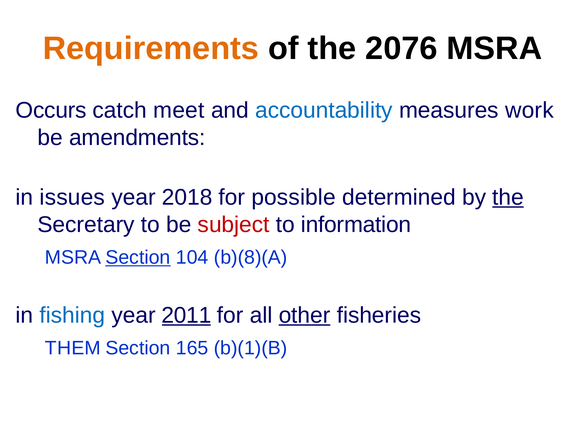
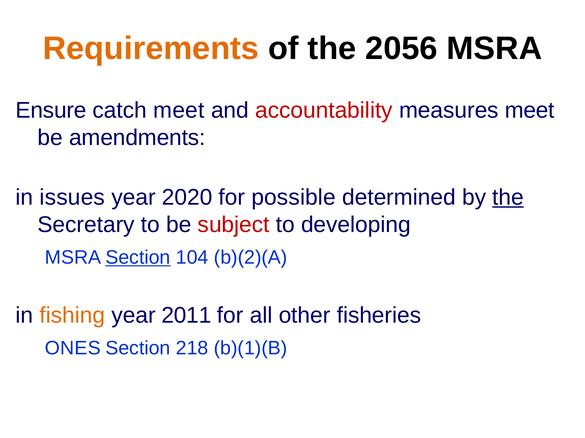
2076: 2076 -> 2056 (401, 49)
Occurs: Occurs -> Ensure (51, 111)
accountability colour: blue -> red (324, 111)
measures work: work -> meet (530, 111)
2018: 2018 -> 2020 (187, 198)
information: information -> developing (356, 225)
b)(8)(A: b)(8)(A -> b)(2)(A (251, 258)
fishing colour: blue -> orange (72, 316)
2011 underline: present -> none (186, 316)
other underline: present -> none (305, 316)
THEM: THEM -> ONES (73, 349)
165: 165 -> 218 (192, 349)
